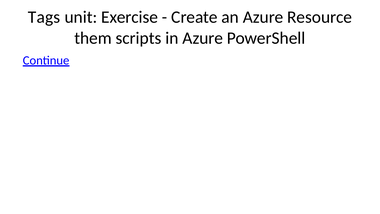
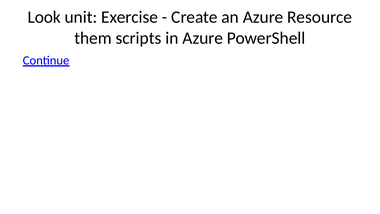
Tags: Tags -> Look (44, 17)
